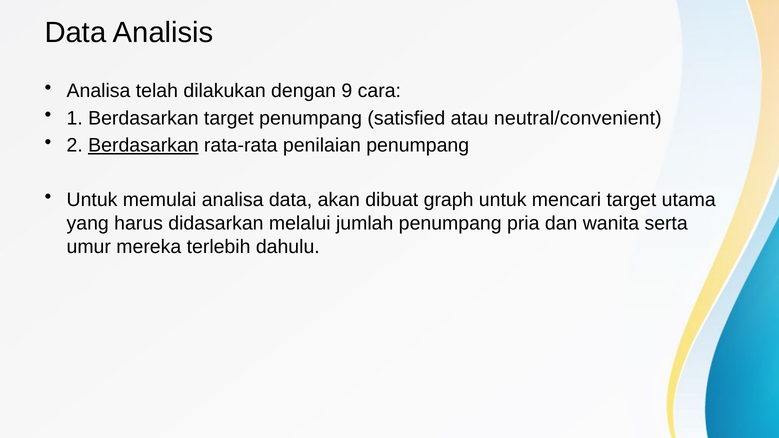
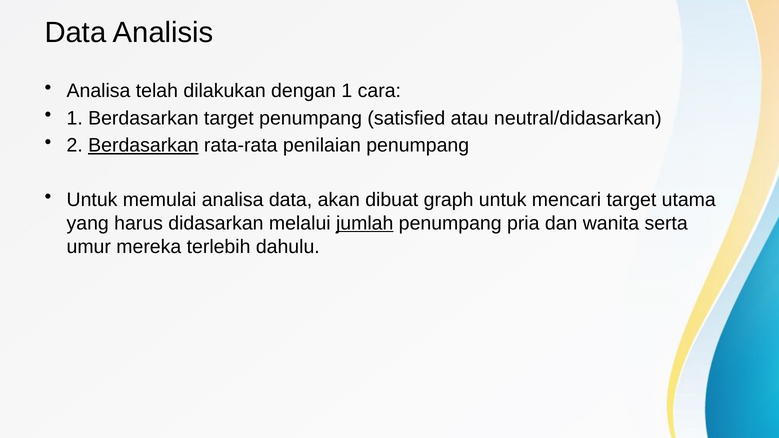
dengan 9: 9 -> 1 (347, 91)
neutral/convenient: neutral/convenient -> neutral/didasarkan (578, 118)
jumlah underline: none -> present (365, 223)
